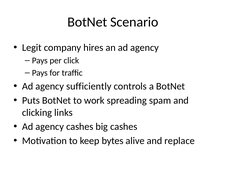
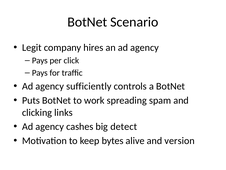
big cashes: cashes -> detect (124, 126)
replace: replace -> version (180, 140)
